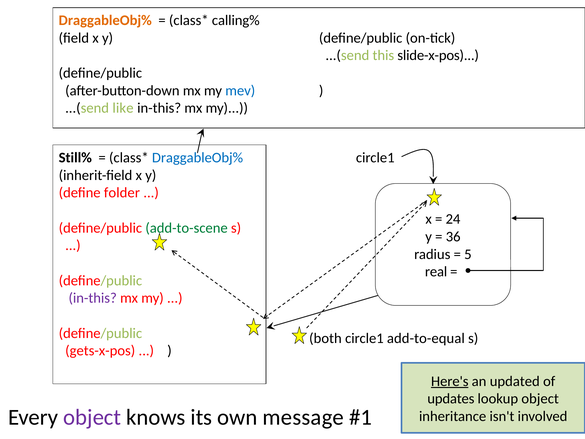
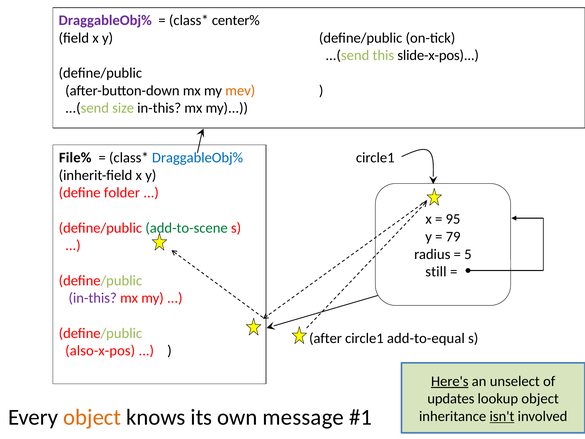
DraggableObj% colour: orange -> purple (105, 20)
calling%: calling% -> center% (236, 20)
mev colour: blue -> orange (240, 91)
like: like -> size (123, 108)
Still%: Still% -> File% (75, 158)
24: 24 -> 95 (453, 219)
36: 36 -> 79 (453, 237)
real: real -> still (436, 272)
both: both -> after (325, 338)
gets-x-pos: gets-x-pos -> also-x-pos (100, 351)
updated: updated -> unselect (515, 381)
object colour: purple -> orange (92, 417)
isn't underline: none -> present (502, 416)
